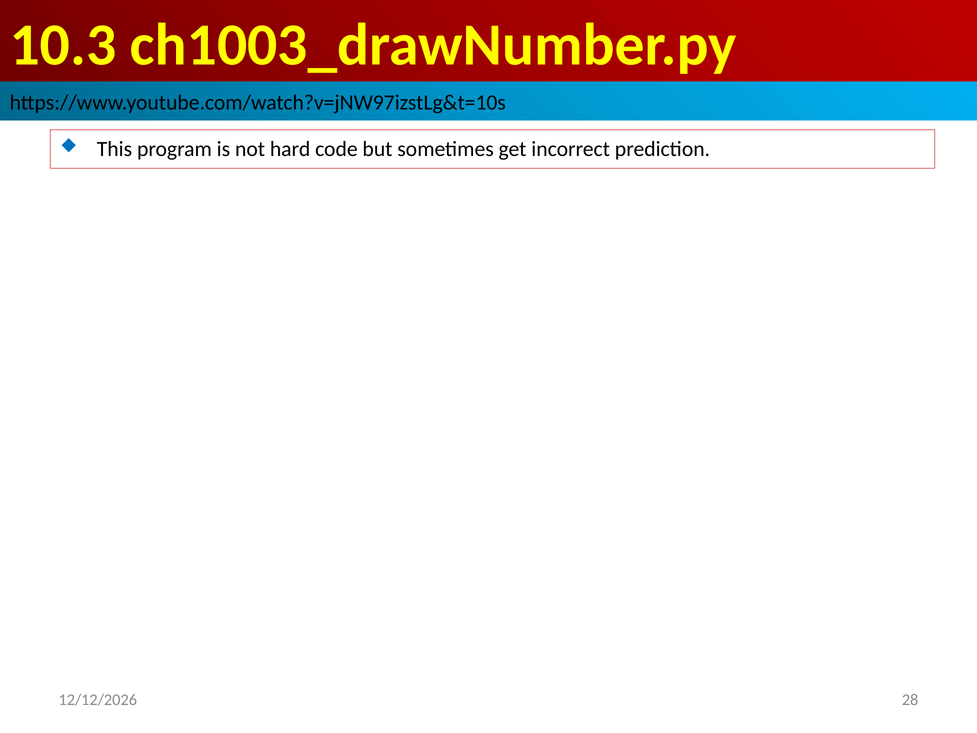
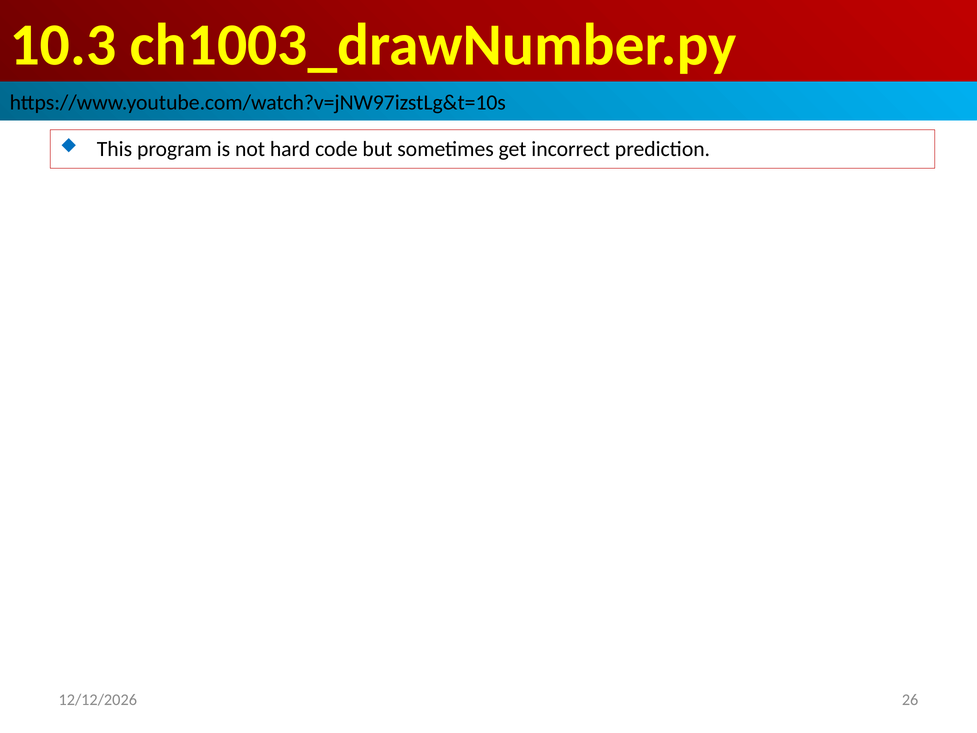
28: 28 -> 26 (910, 700)
